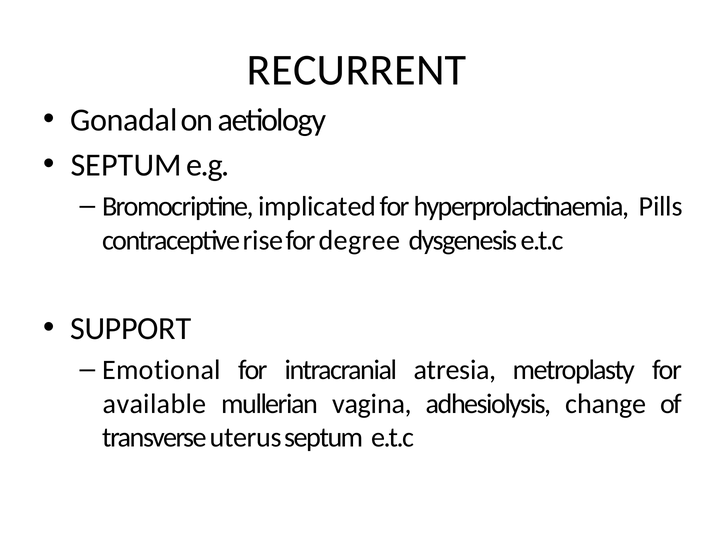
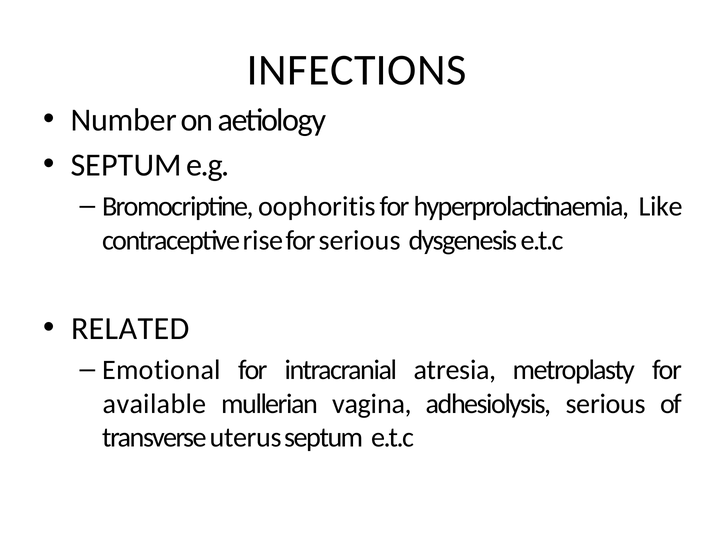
RECURRENT: RECURRENT -> INFECTIONS (357, 70)
Gonadal: Gonadal -> Number (124, 120)
implicated: implicated -> oophoritis (317, 207)
Pills: Pills -> Like (661, 207)
for degree: degree -> serious (360, 240)
SUPPORT: SUPPORT -> RELATED (130, 328)
adhesiolysis change: change -> serious (606, 404)
